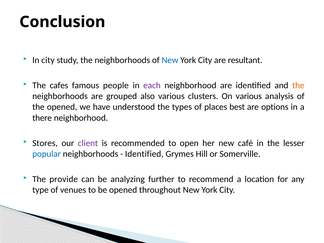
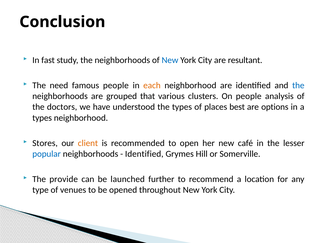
In city: city -> fast (48, 60)
cafes: cafes -> need (59, 85)
each colour: purple -> orange (152, 85)
the colour: orange -> blue (298, 85)
also: also -> that (148, 96)
On various: various -> people (249, 96)
the opened: opened -> doctors (62, 107)
there: there -> types (42, 118)
client colour: purple -> orange (88, 143)
analyzing: analyzing -> launched (128, 179)
